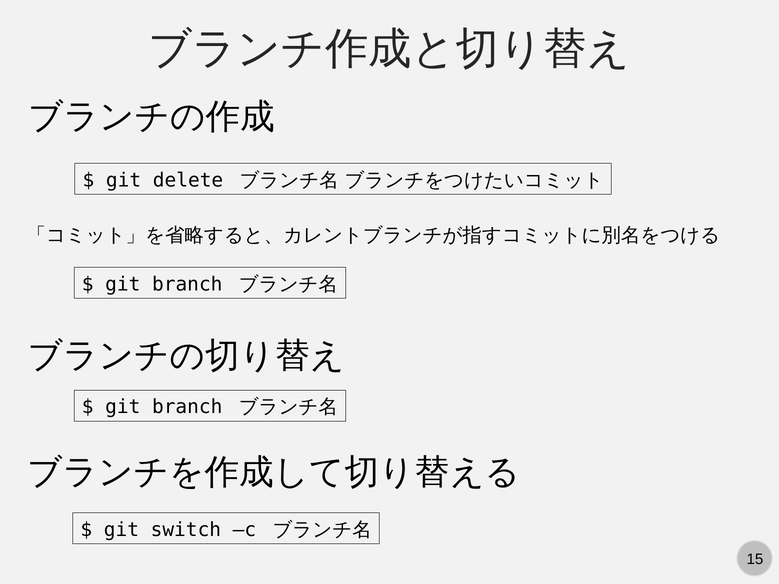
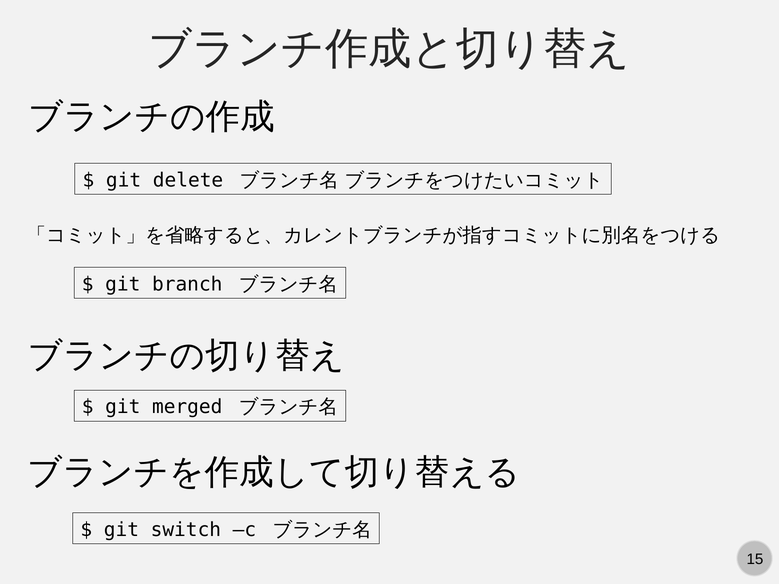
branch: branch -> merged (187, 407)
